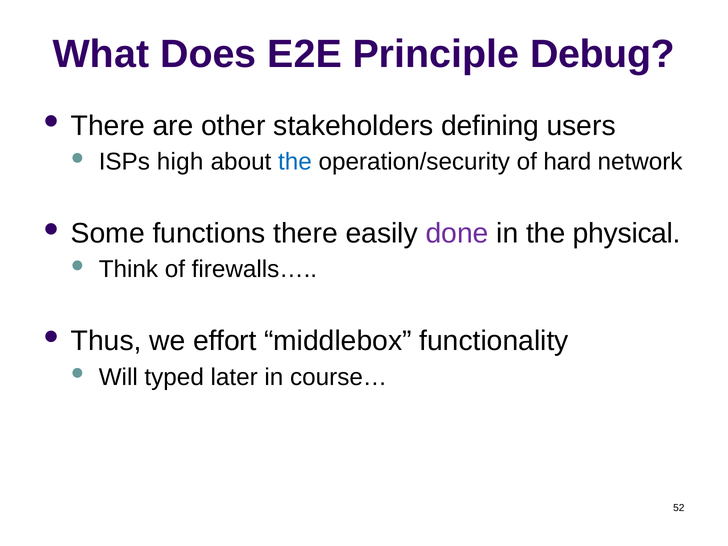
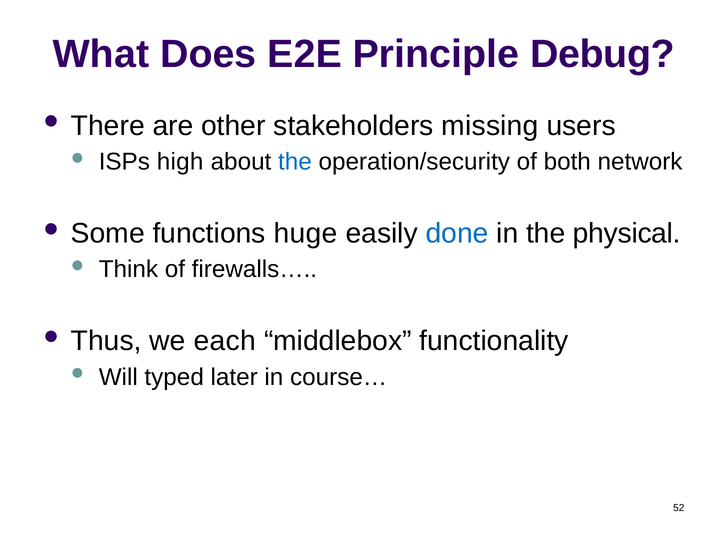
defining: defining -> missing (490, 126)
hard: hard -> both (567, 162)
functions there: there -> huge (305, 233)
done colour: purple -> blue (457, 233)
effort: effort -> each (225, 341)
